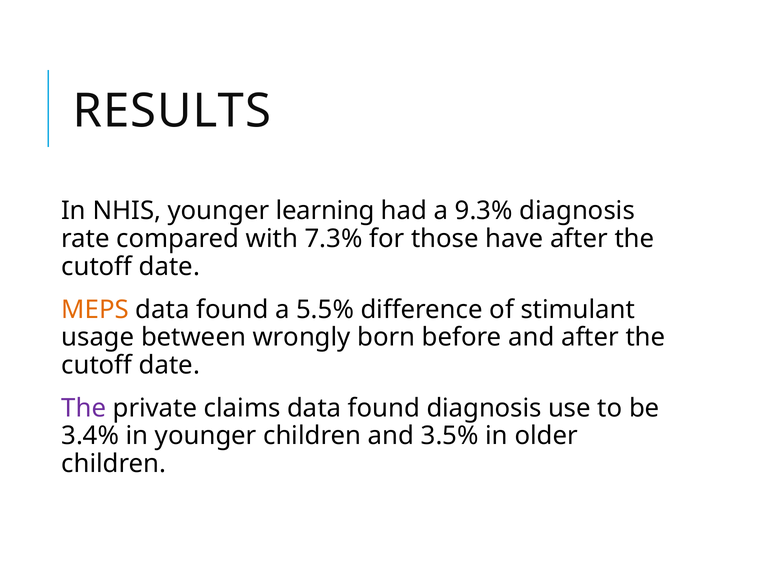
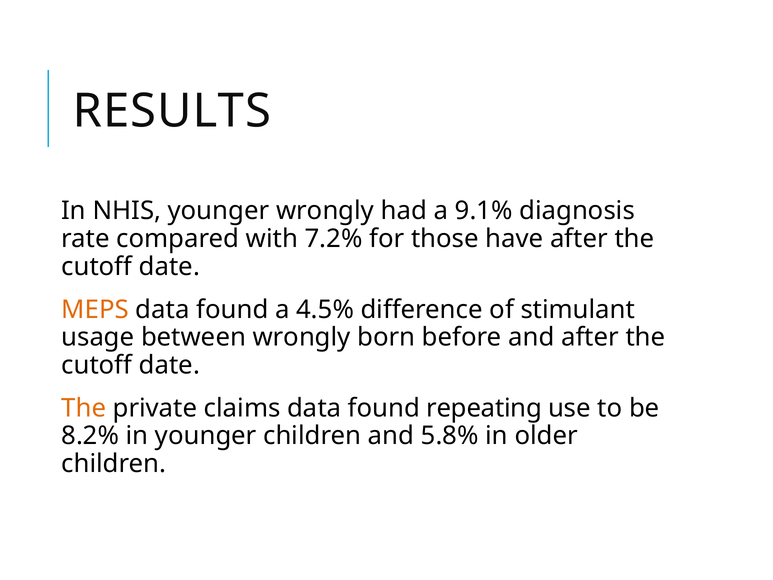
younger learning: learning -> wrongly (325, 211)
9.3%: 9.3% -> 9.1% (484, 211)
7.3%: 7.3% -> 7.2% (334, 239)
5.5%: 5.5% -> 4.5% (325, 309)
The colour: purple -> orange (84, 408)
found diagnosis: diagnosis -> repeating (484, 408)
3.4%: 3.4% -> 8.2% (90, 436)
3.5%: 3.5% -> 5.8% (450, 436)
